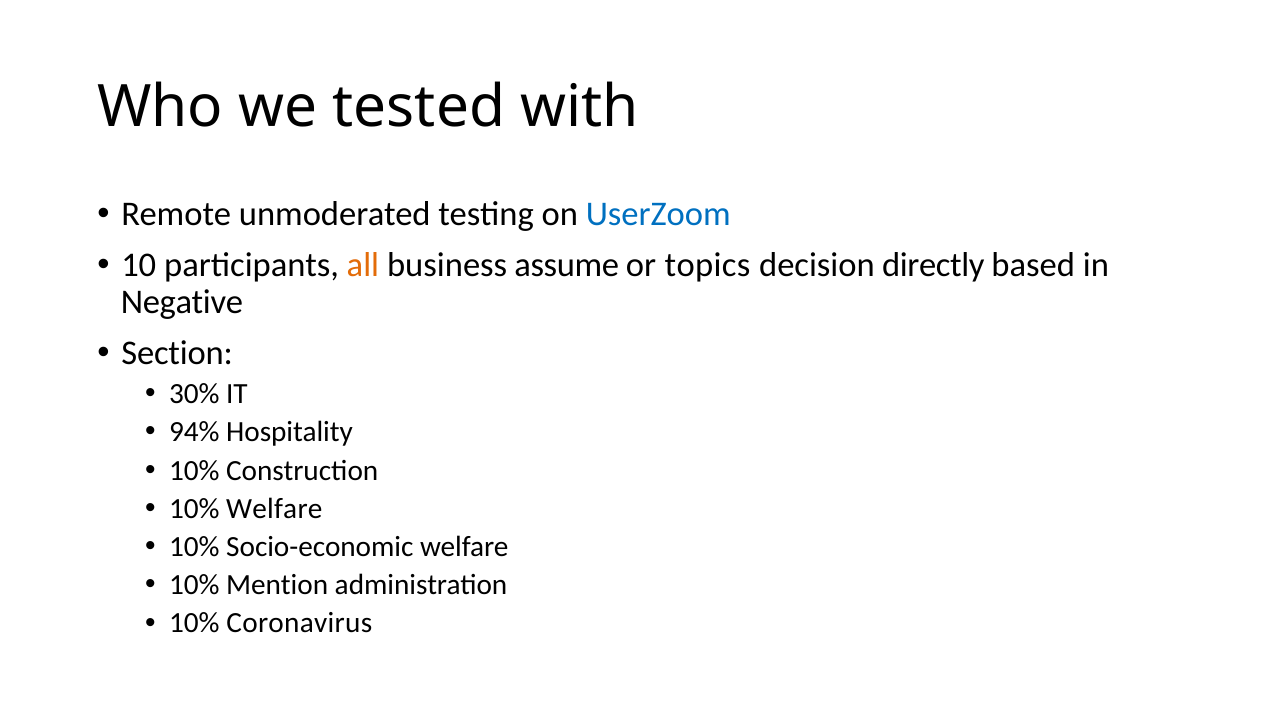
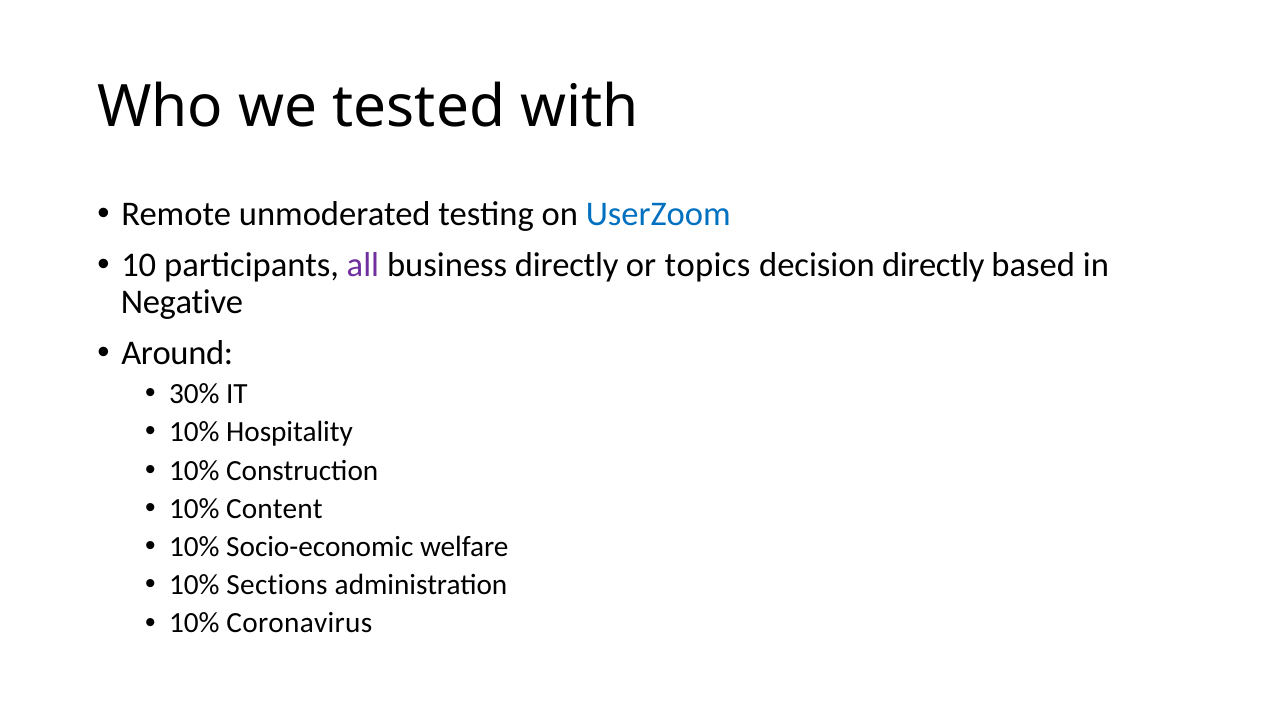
all colour: orange -> purple (363, 265)
business assume: assume -> directly (567, 265)
Section: Section -> Around (177, 353)
94%: 94% -> 10% (194, 432)
10% Welfare: Welfare -> Content (274, 509)
Mention: Mention -> Sections (277, 585)
